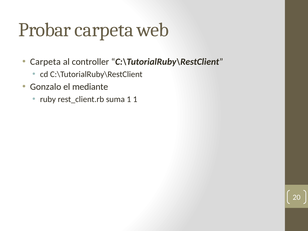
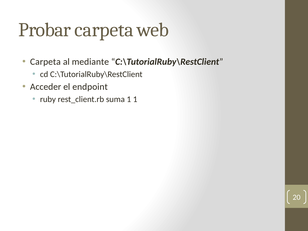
controller: controller -> mediante (90, 62)
Gonzalo: Gonzalo -> Acceder (46, 87)
mediante: mediante -> endpoint (90, 87)
